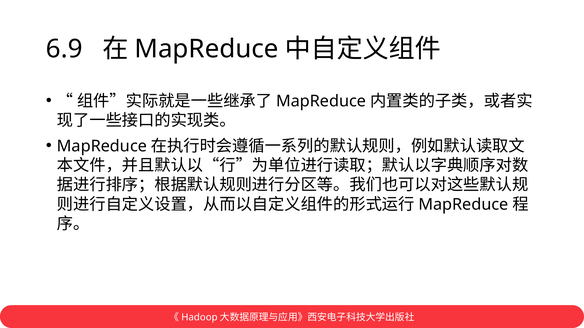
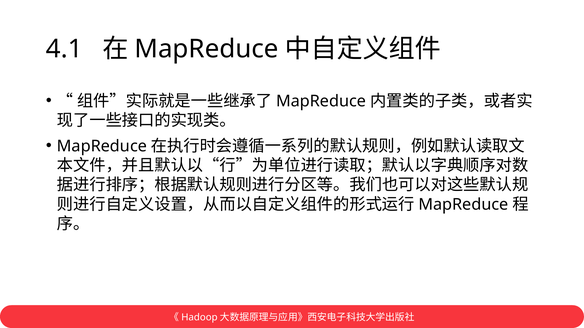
6.9: 6.9 -> 4.1 (64, 49)
